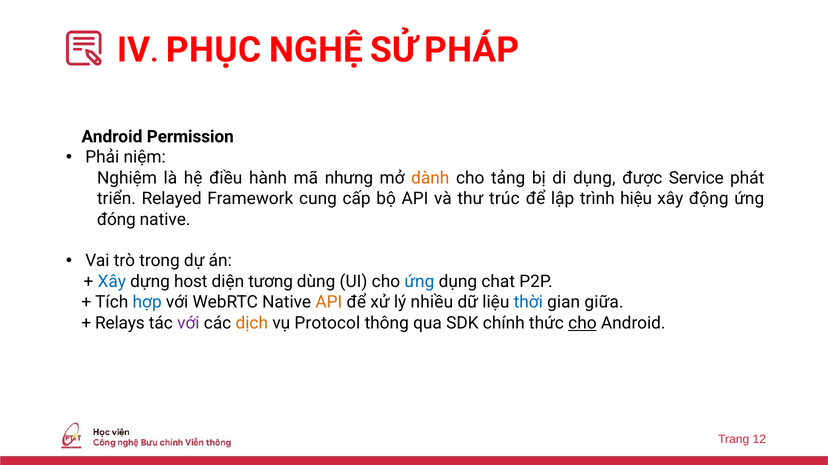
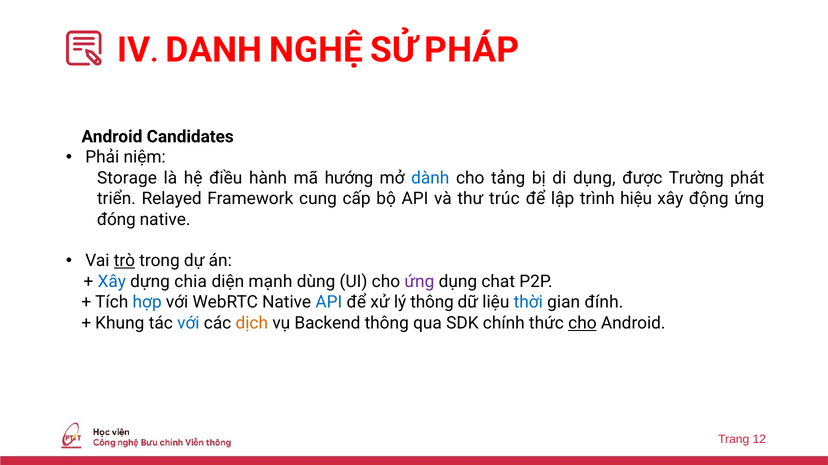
PHỤC: PHỤC -> DANH (214, 50)
Permission: Permission -> Candidates (190, 137)
Nghiệm: Nghiệm -> Storage (127, 178)
nhưng: nhưng -> hướng (349, 178)
dành colour: orange -> blue (430, 178)
Service: Service -> Trường (696, 178)
trò underline: none -> present (124, 261)
host: host -> chia (191, 282)
tương: tương -> mạnh (270, 282)
ứng colour: blue -> purple (419, 282)
API colour: orange -> blue (329, 303)
lý nhiều: nhiều -> thông (432, 303)
giữa: giữa -> đính (604, 303)
Relays: Relays -> Khung (120, 323)
với colour: purple -> blue (188, 323)
Protocol: Protocol -> Backend (327, 323)
